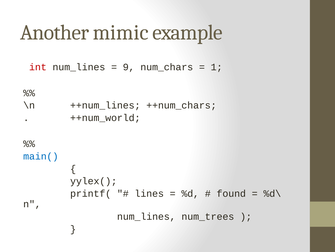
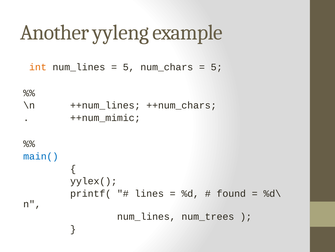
mimic: mimic -> yyleng (121, 32)
int colour: red -> orange (38, 67)
9: 9 -> 5 (129, 67)
1: 1 -> 5 (217, 67)
++num_world: ++num_world -> ++num_mimic (105, 118)
